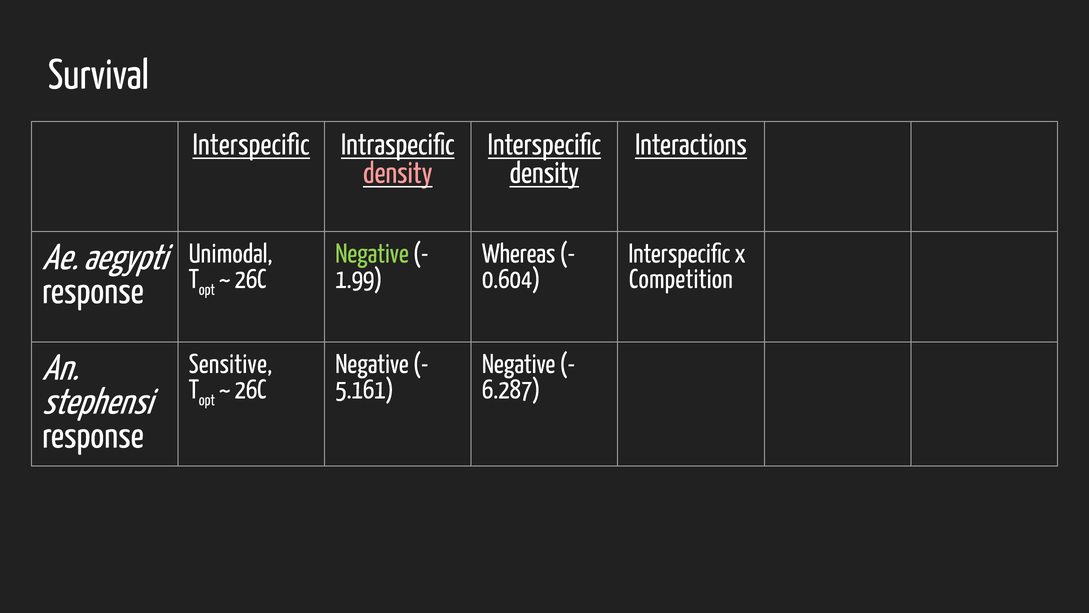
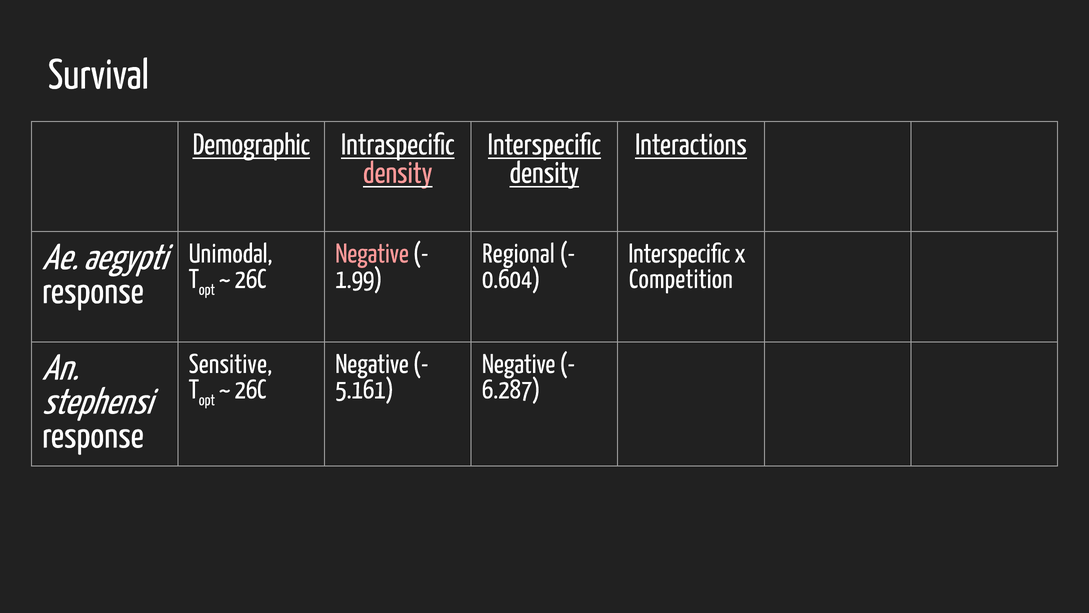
Interspecific: Interspecific -> Demographic (251, 144)
Negative colour: light green -> pink (372, 253)
Whereas: Whereas -> Regional (518, 253)
